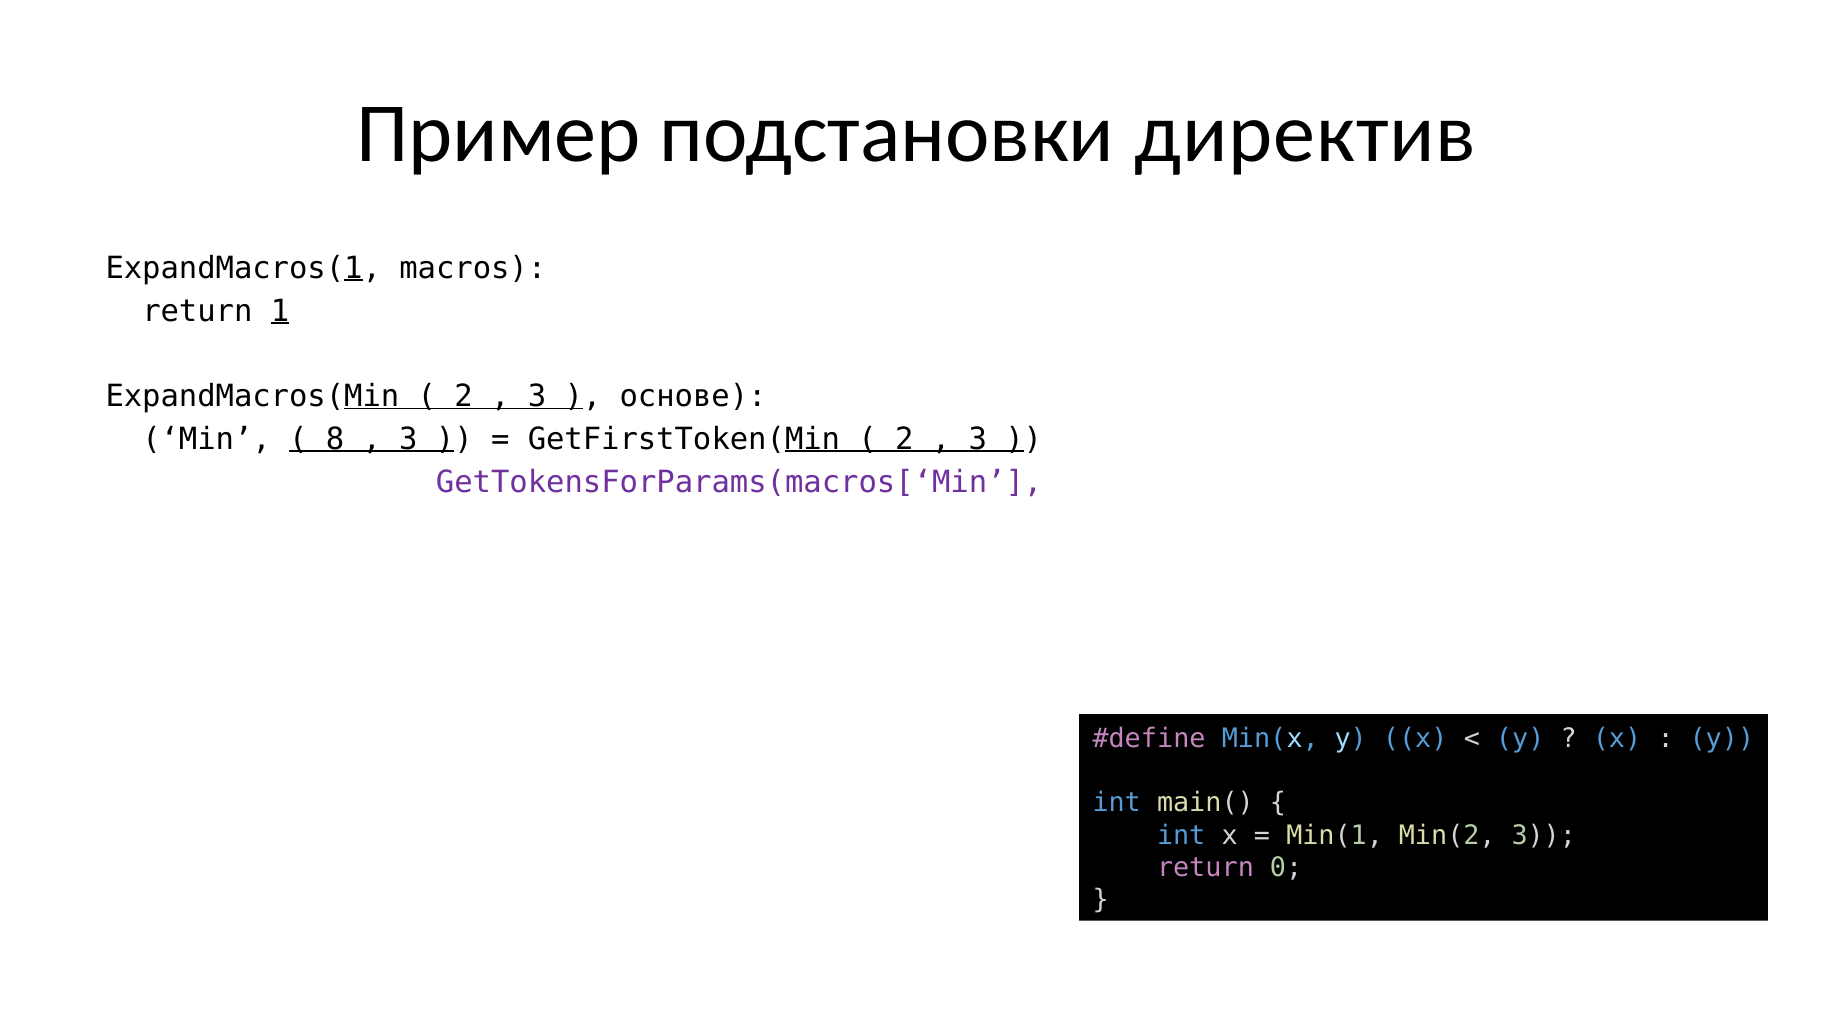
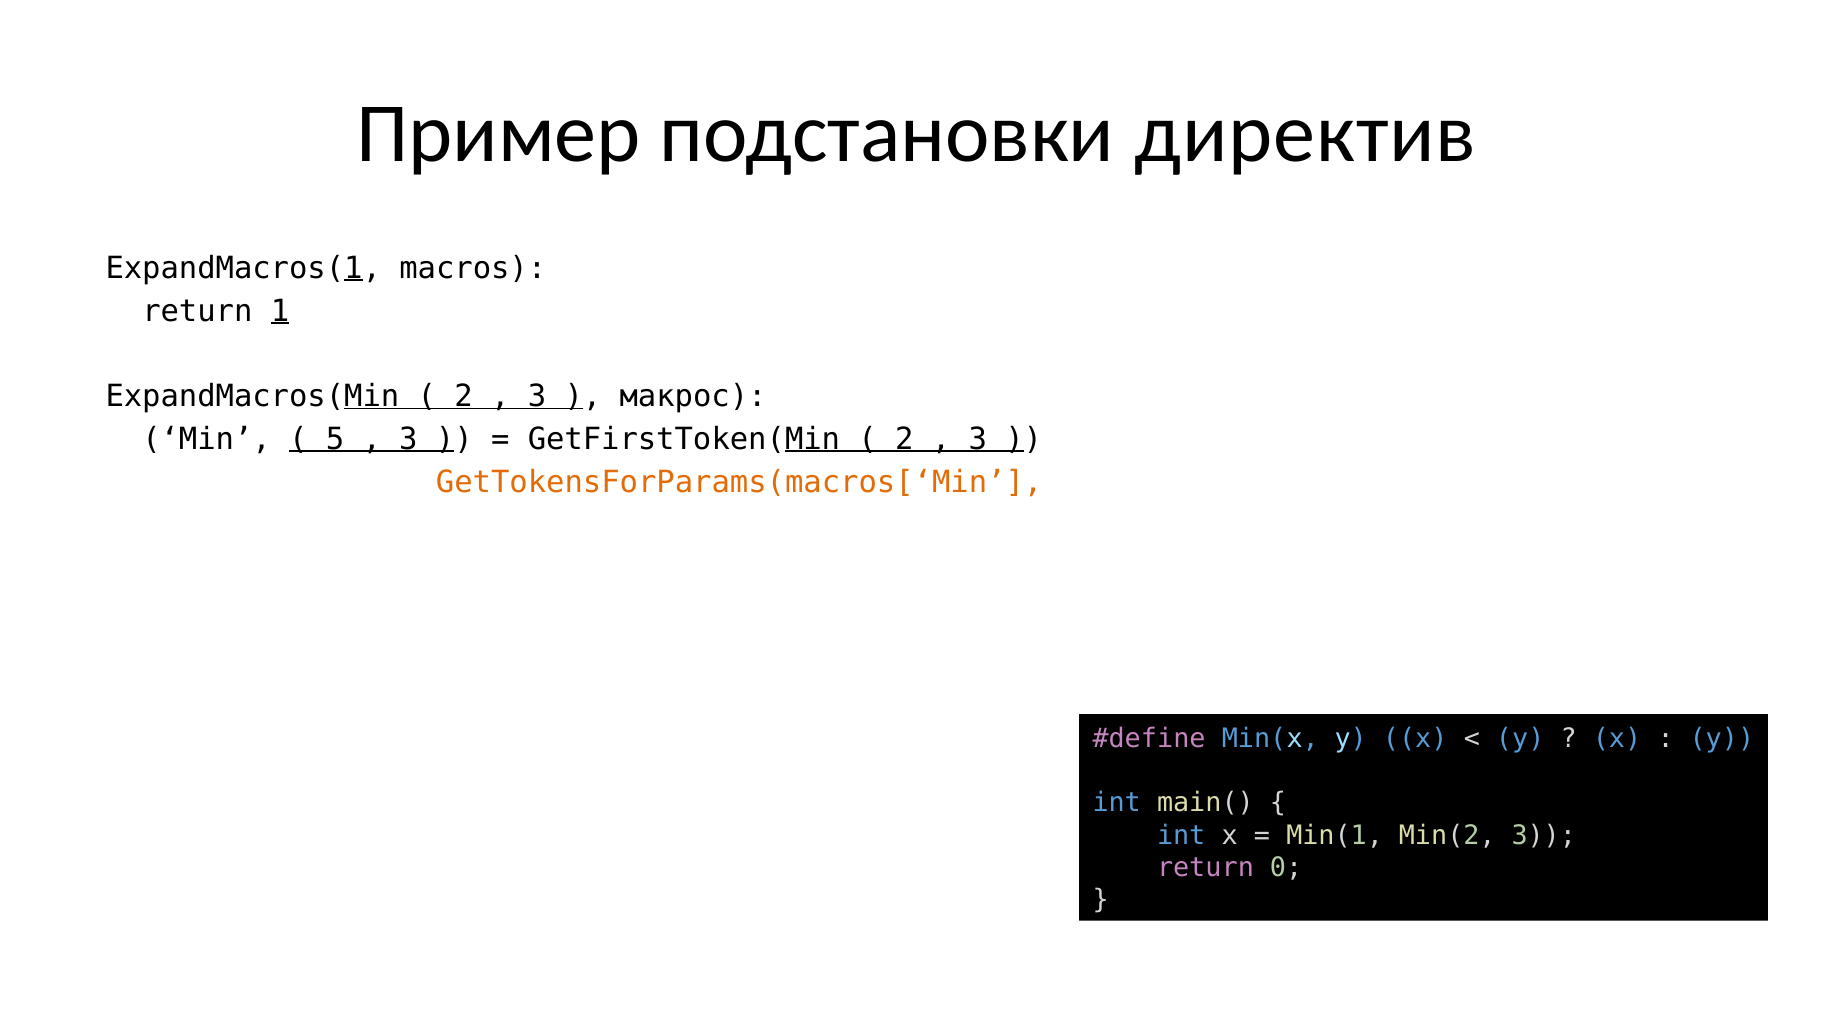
основе: основе -> макрос (693, 397)
8: 8 -> 5 (335, 439)
GetTokensForParams(macros[‘Min colour: purple -> orange (739, 482)
